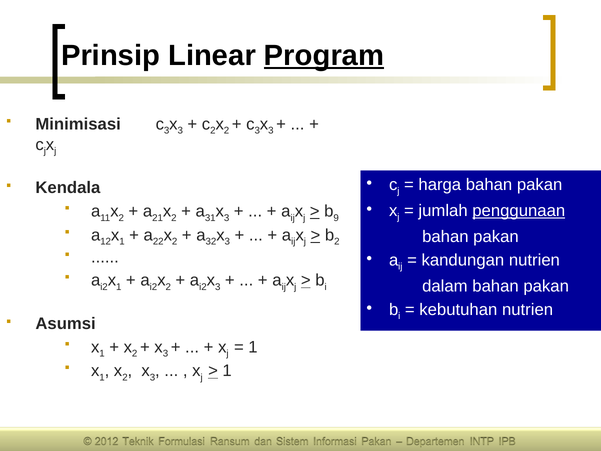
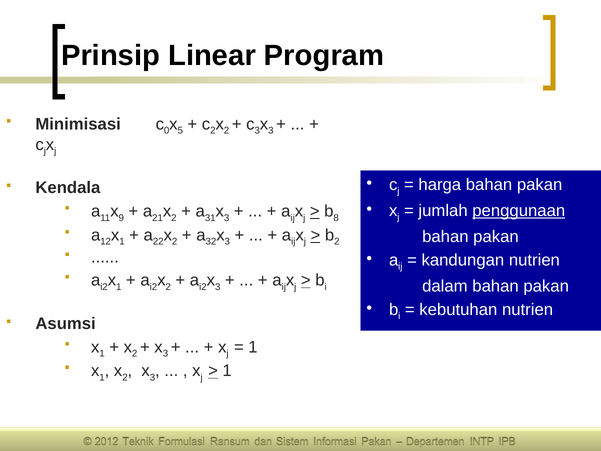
Program underline: present -> none (324, 55)
3: 3 -> 0 (167, 131)
3: 3 -> 5 (180, 131)
2: 2 -> 9 (121, 218)
9: 9 -> 8 (336, 218)
